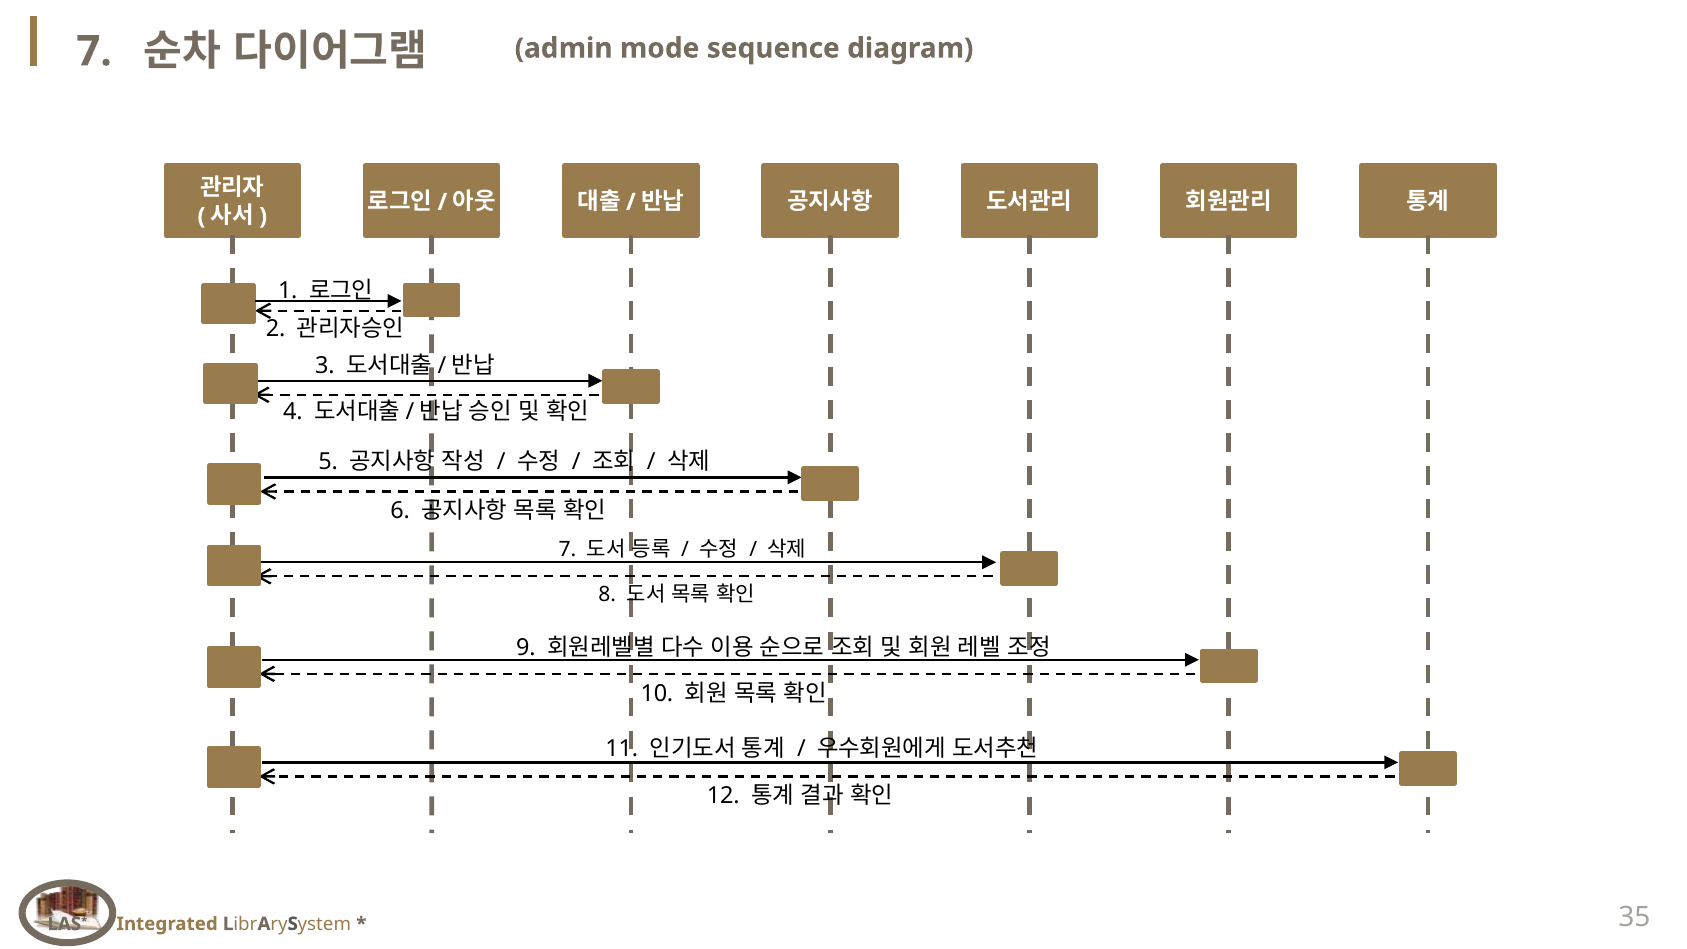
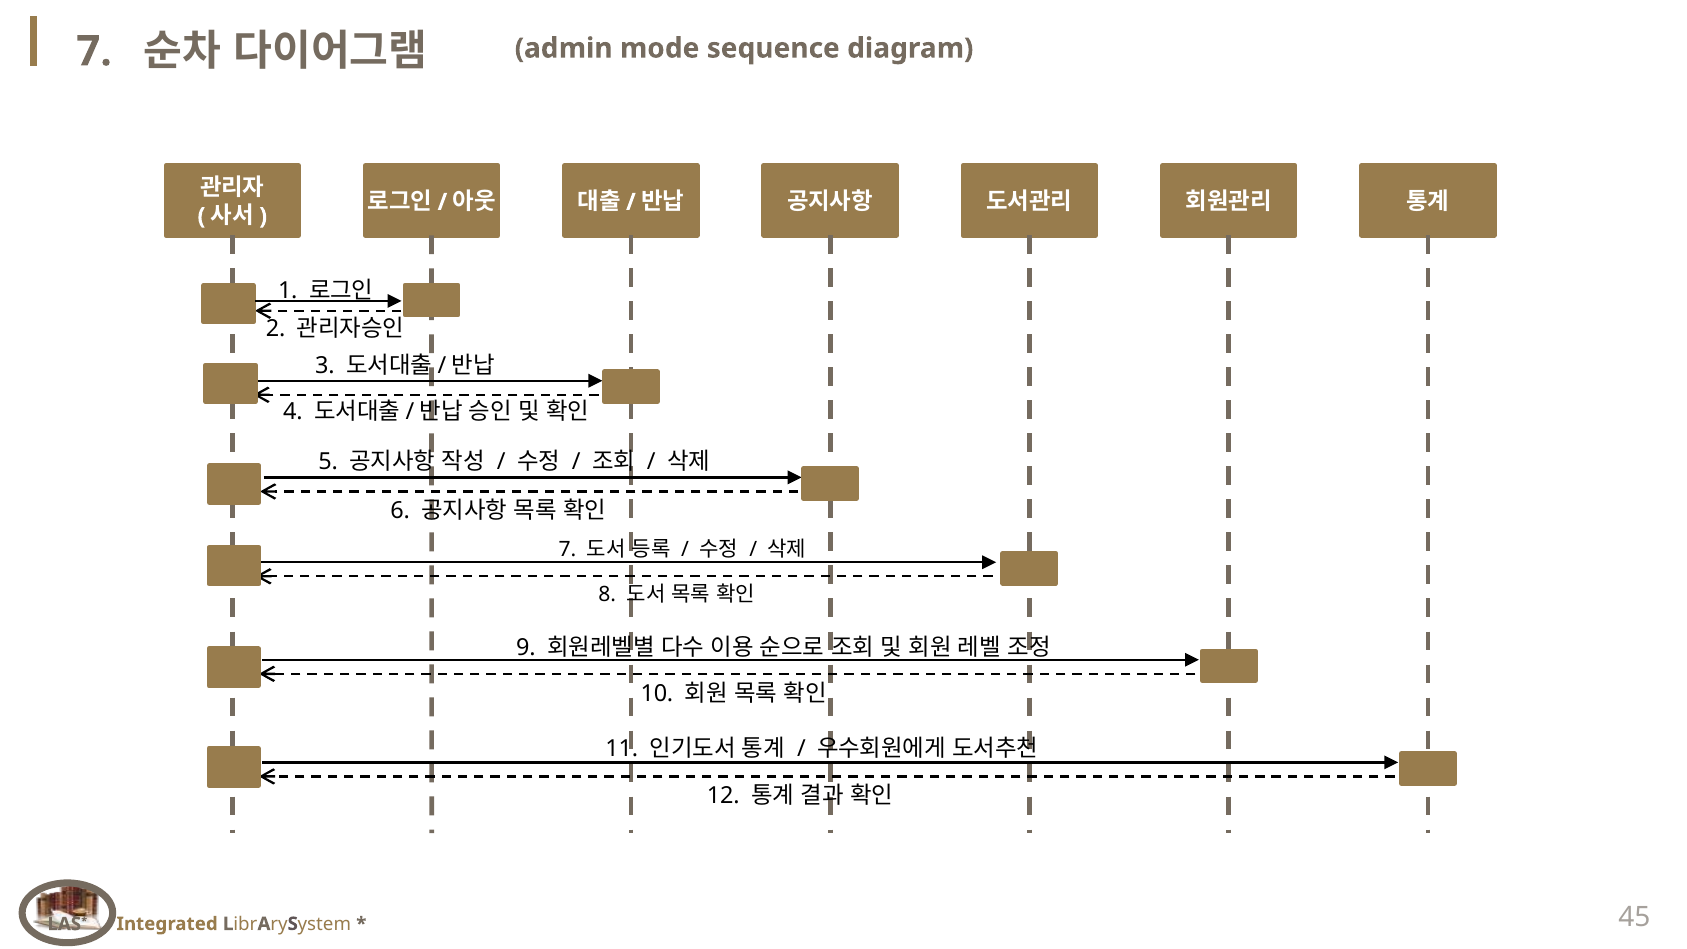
35: 35 -> 45 (1634, 917)
